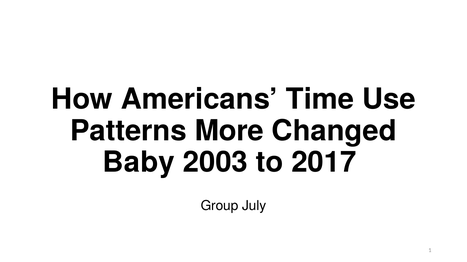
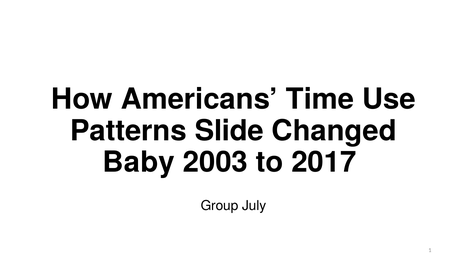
More: More -> Slide (229, 131)
